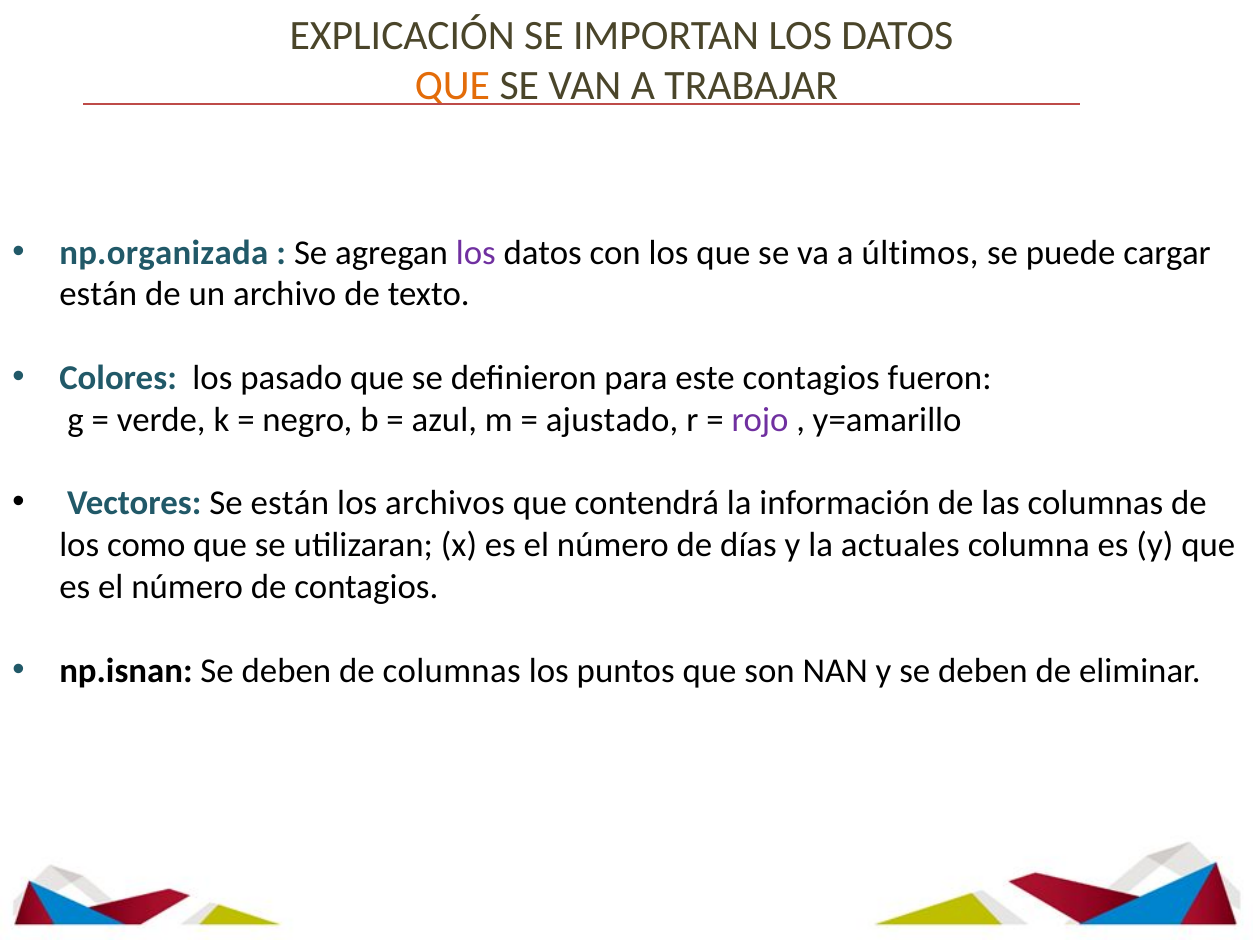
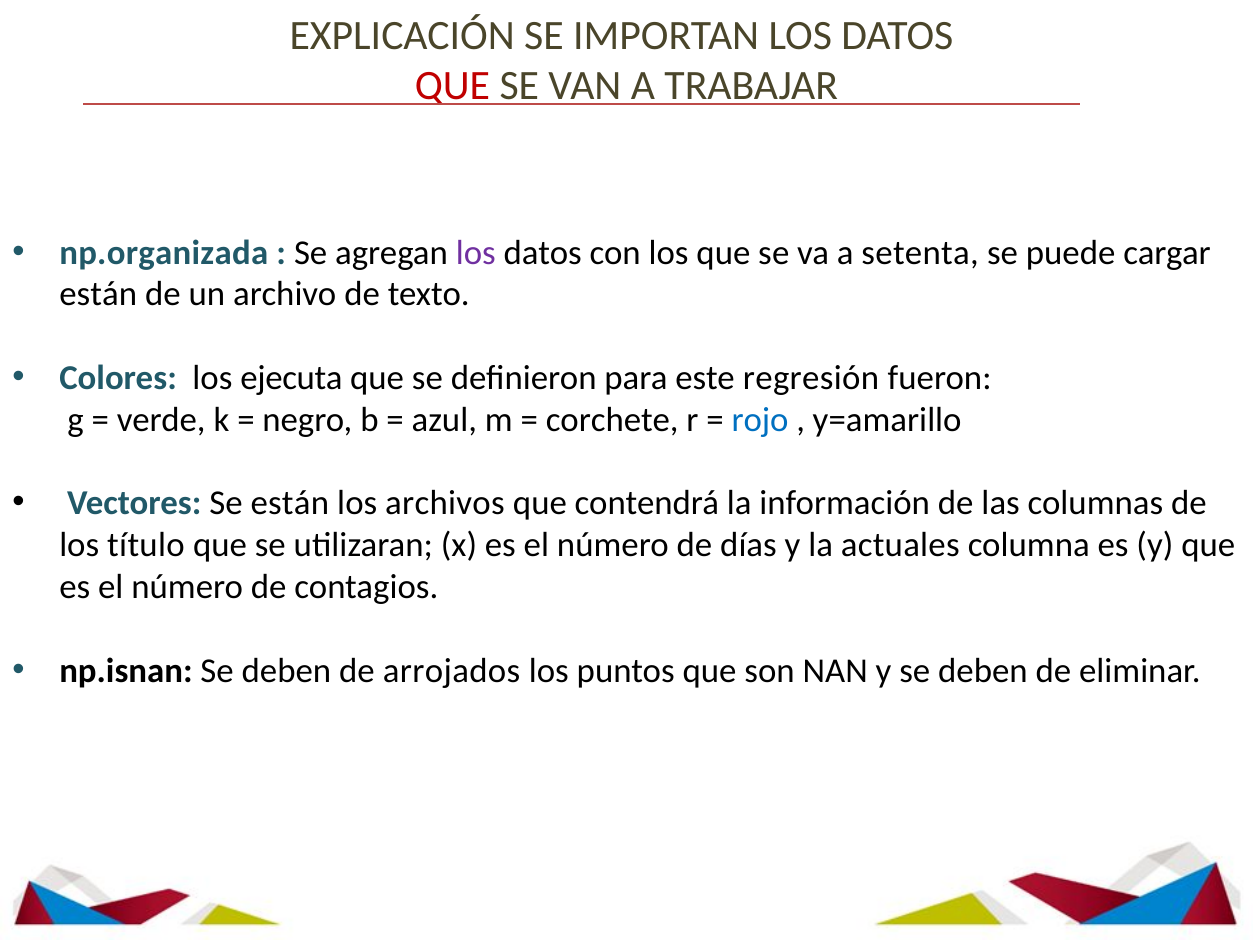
QUE colour: orange -> red (453, 86)
últimos: últimos -> setenta (920, 253)
pasado: pasado -> ejecuta (291, 378)
este contagios: contagios -> regresión (811, 378)
ajustado: ajustado -> corchete (612, 420)
rojo colour: purple -> blue (760, 420)
como: como -> título (146, 545)
de columnas: columnas -> arrojados (452, 670)
